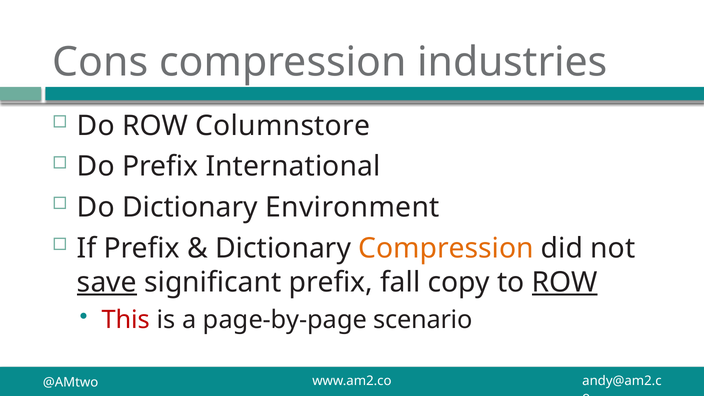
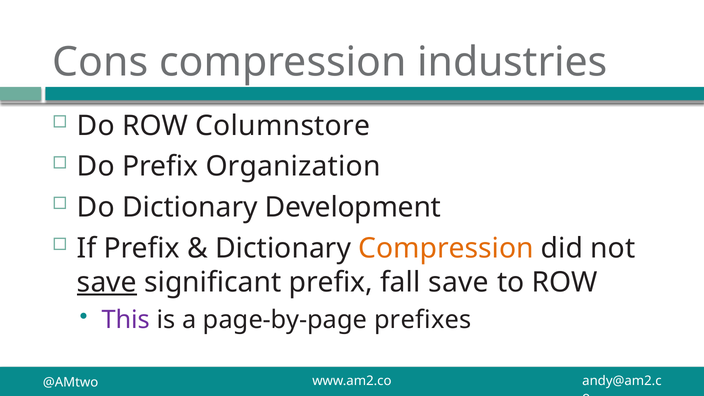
International: International -> Organization (293, 167)
Environment: Environment -> Development (353, 207)
fall copy: copy -> save (459, 282)
ROW underline: present -> none (565, 282)
This colour: red -> purple (126, 320)
scenario: scenario -> prefixes (423, 320)
